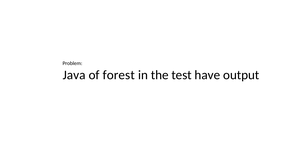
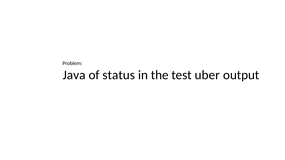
forest: forest -> status (119, 75)
have: have -> uber (207, 75)
